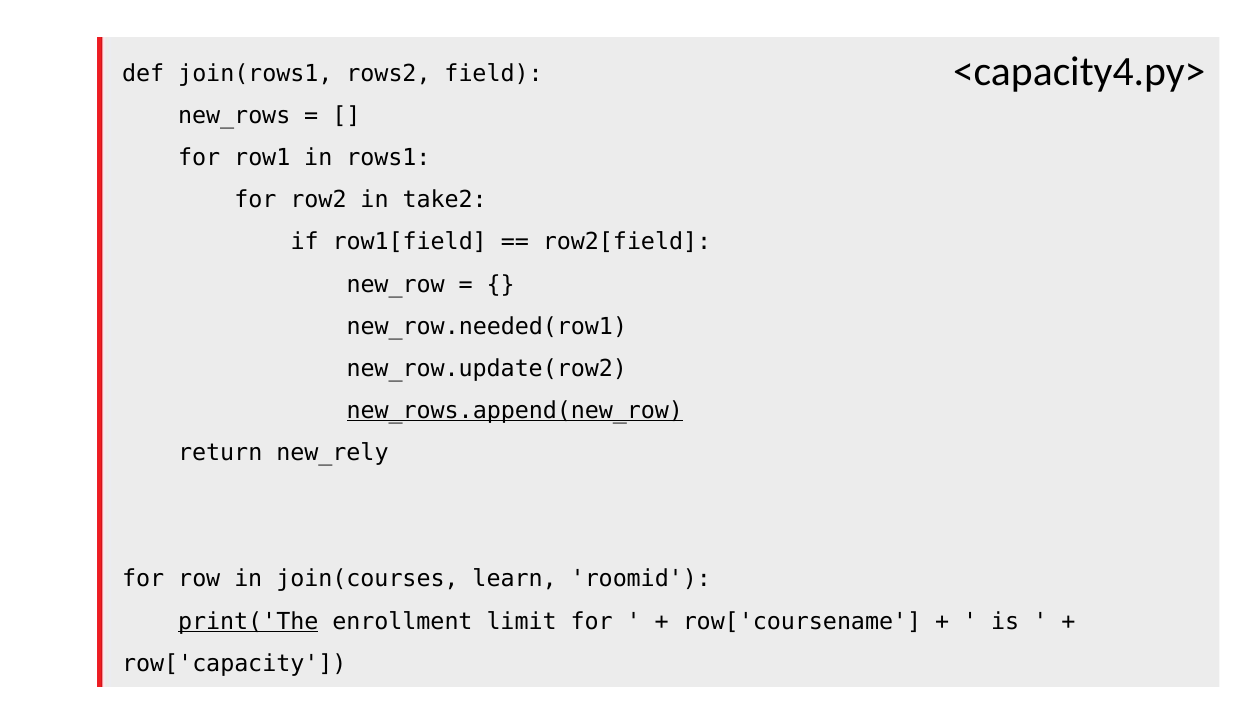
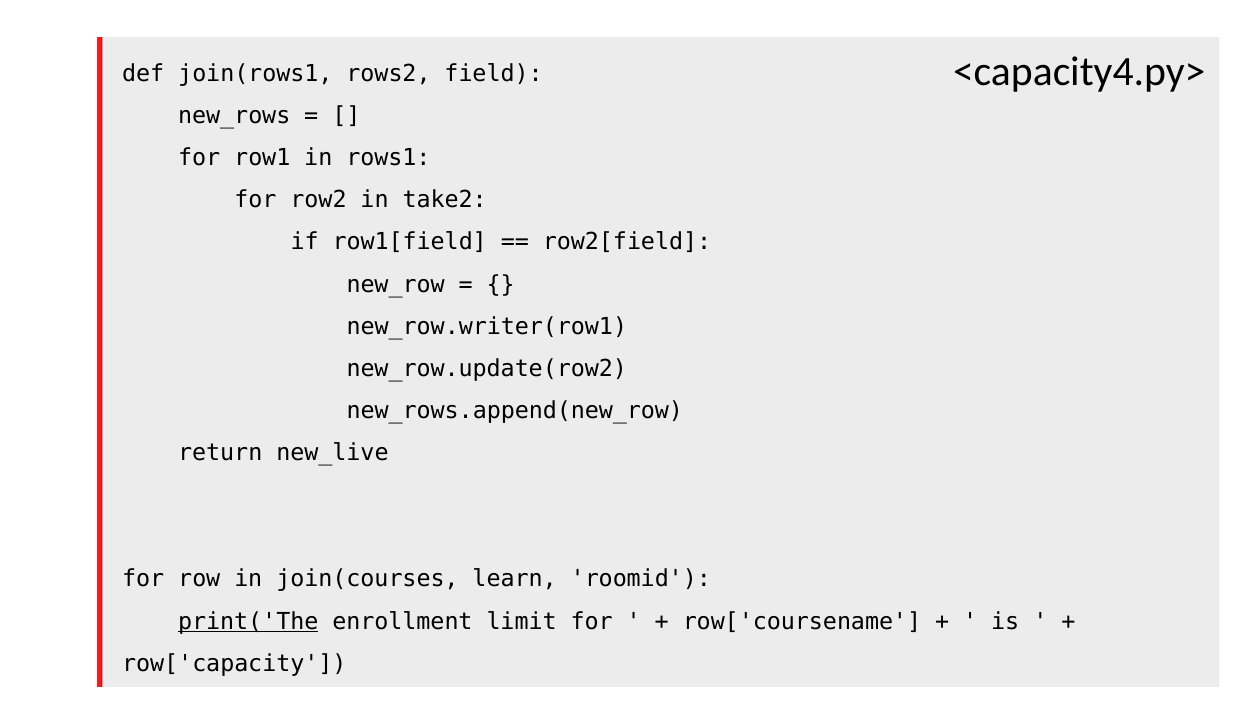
new_row.needed(row1: new_row.needed(row1 -> new_row.writer(row1 (487, 326)
new_rows.append(new_row underline: present -> none (515, 410)
new_rely: new_rely -> new_live (332, 453)
